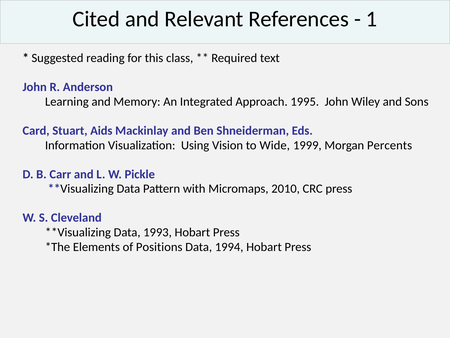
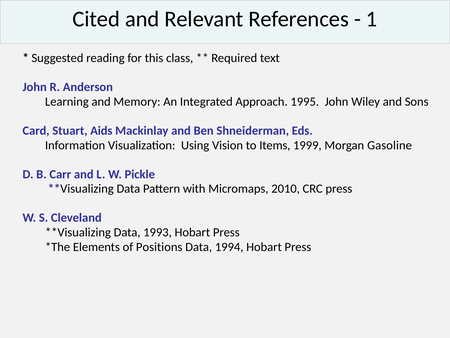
Wide: Wide -> Items (275, 145)
Percents: Percents -> Gasoline (390, 145)
